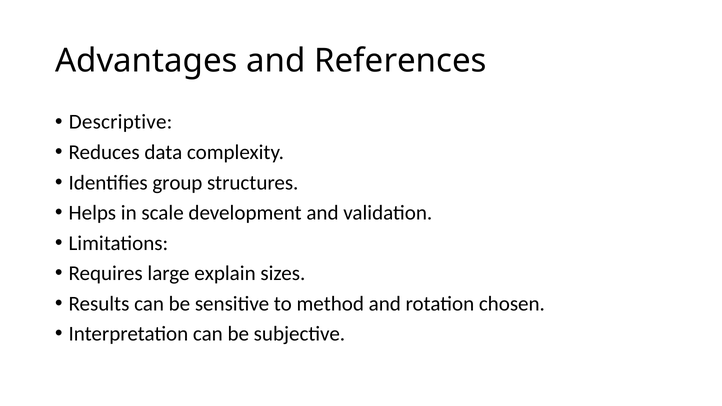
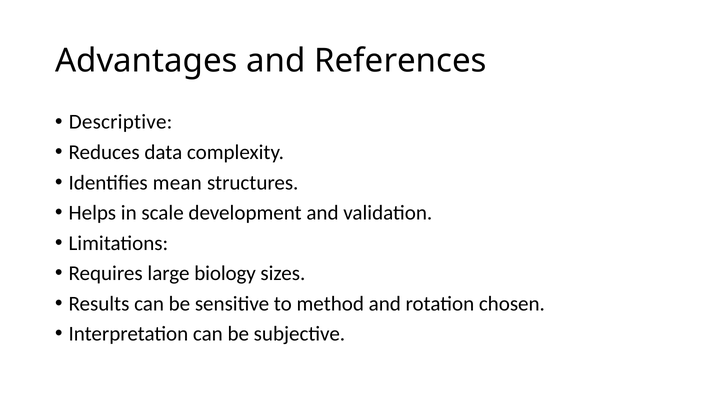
group: group -> mean (177, 183)
explain: explain -> biology (225, 273)
